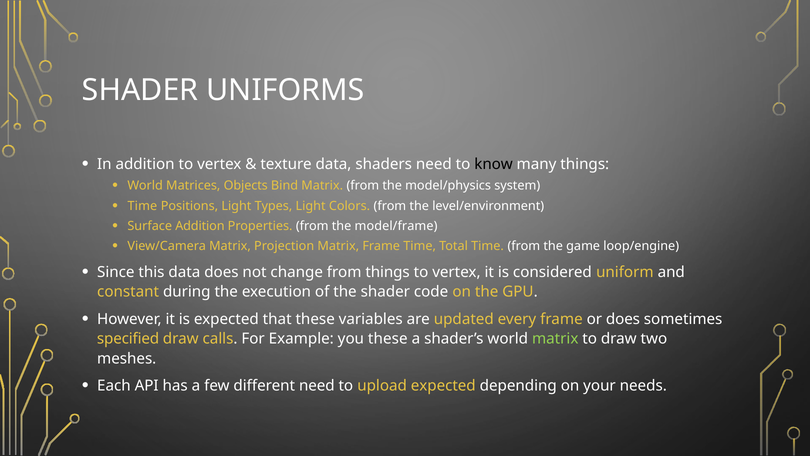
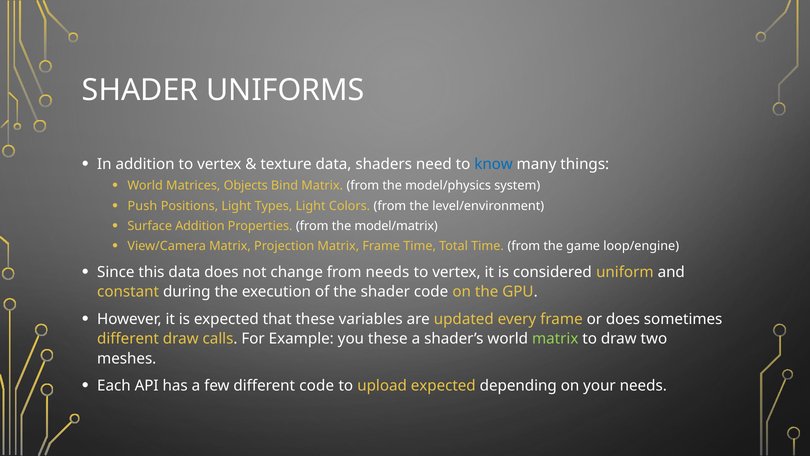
know colour: black -> blue (494, 164)
Time: Time -> Push (142, 206)
model/frame: model/frame -> model/matrix (396, 226)
from things: things -> needs (387, 272)
specified: specified -> different (128, 339)
different need: need -> code (317, 385)
